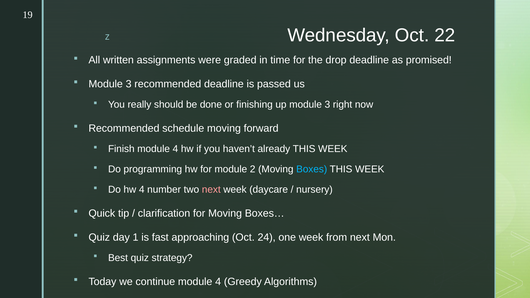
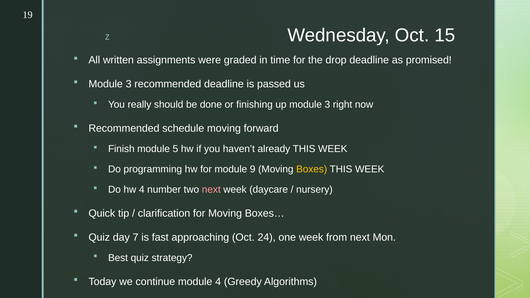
22: 22 -> 15 (445, 35)
Finish module 4: 4 -> 5 (175, 149)
2: 2 -> 9 (253, 169)
Boxes colour: light blue -> yellow (312, 169)
1: 1 -> 7 (136, 237)
